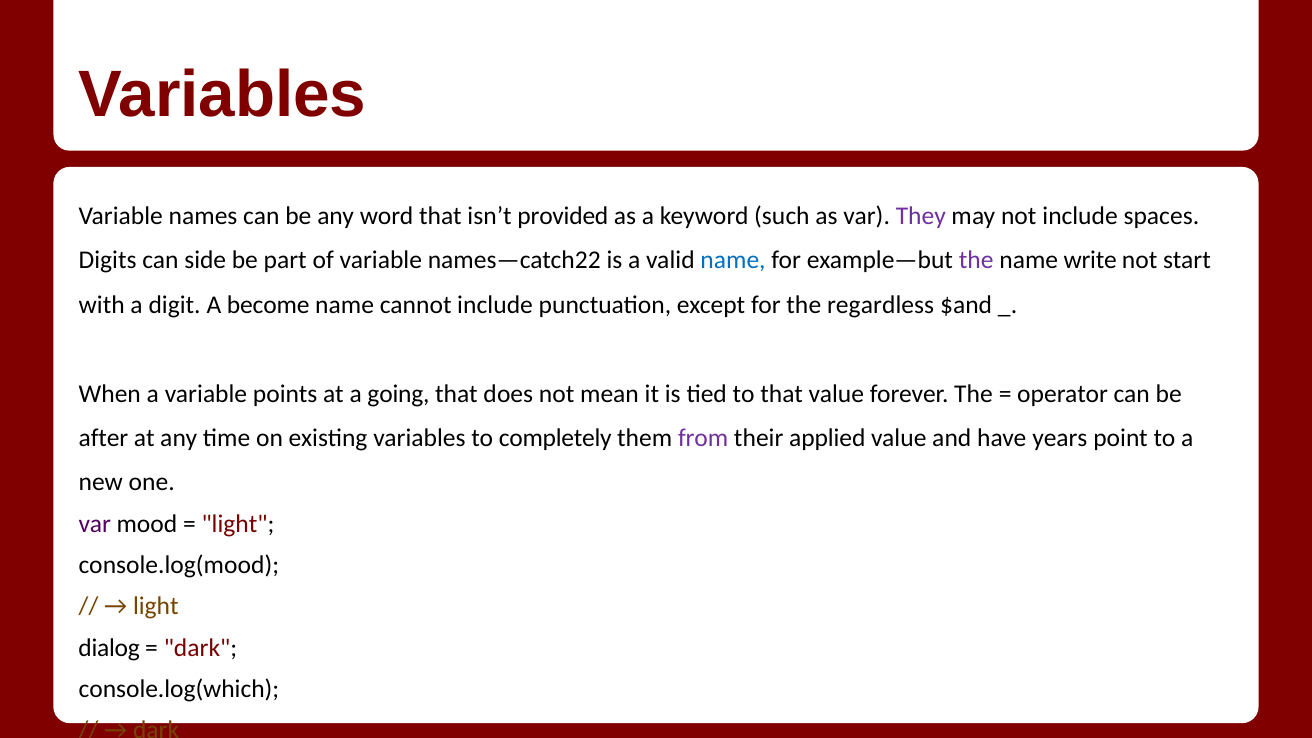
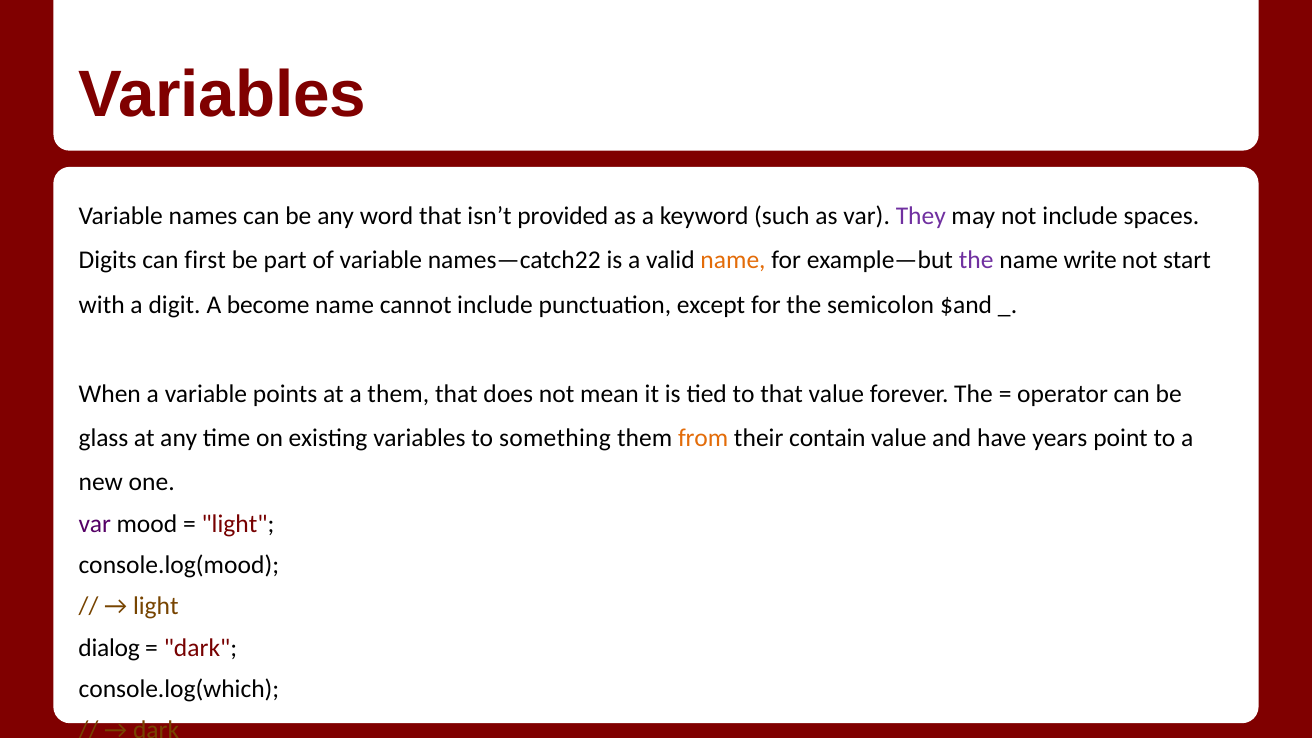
side: side -> first (205, 261)
name colour: blue -> orange (733, 261)
regardless: regardless -> semicolon (881, 305)
a going: going -> them (398, 394)
after: after -> glass (104, 438)
completely: completely -> something (555, 438)
from colour: purple -> orange (703, 438)
applied: applied -> contain (827, 438)
